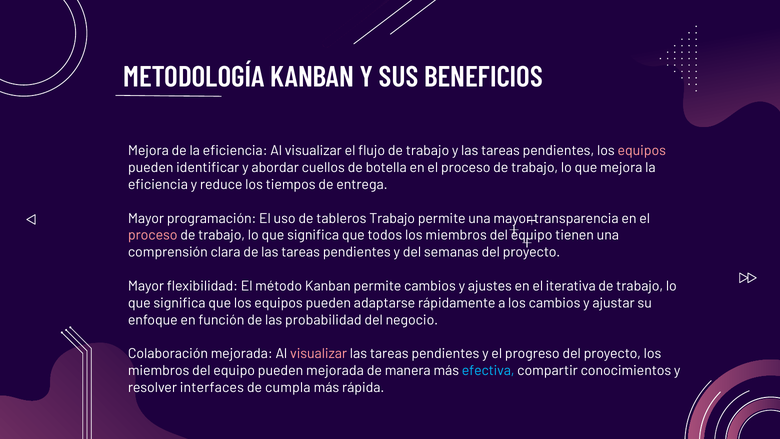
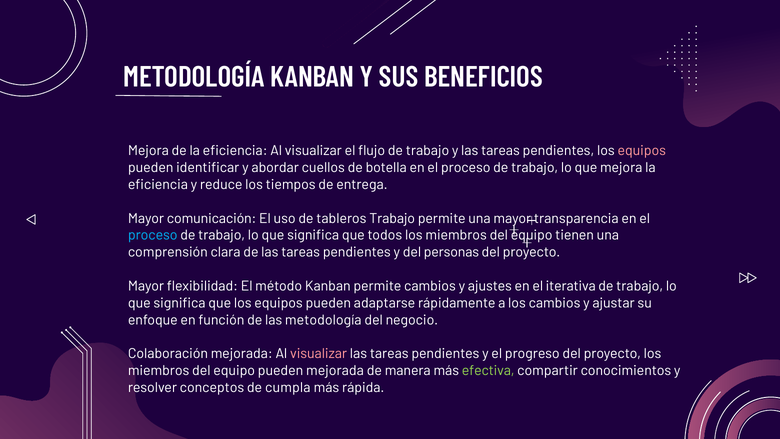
programación: programación -> comunicación (212, 218)
proceso colour: pink -> light blue (153, 235)
semanas: semanas -> personas (451, 252)
las probabilidad: probabilidad -> metodología (323, 320)
efectiva colour: light blue -> light green (488, 371)
interfaces: interfaces -> conceptos (212, 387)
